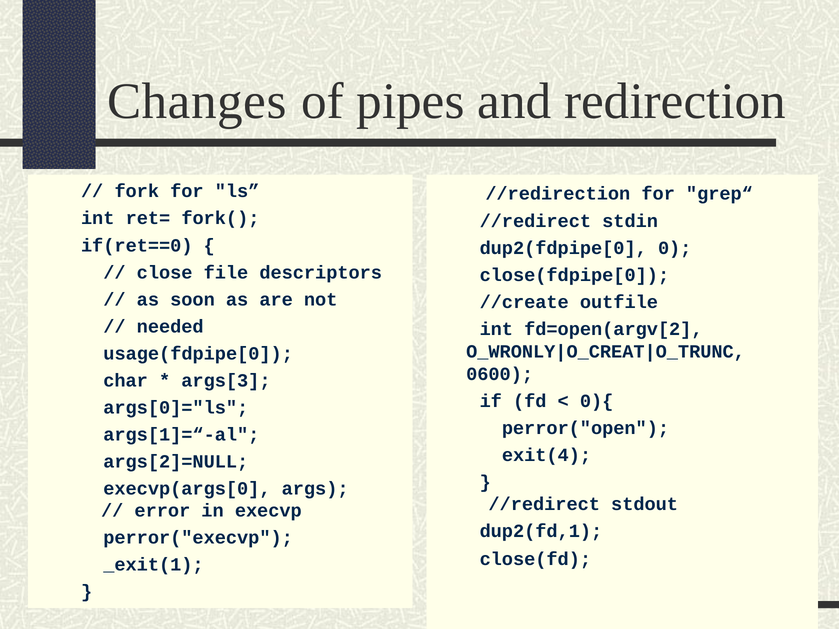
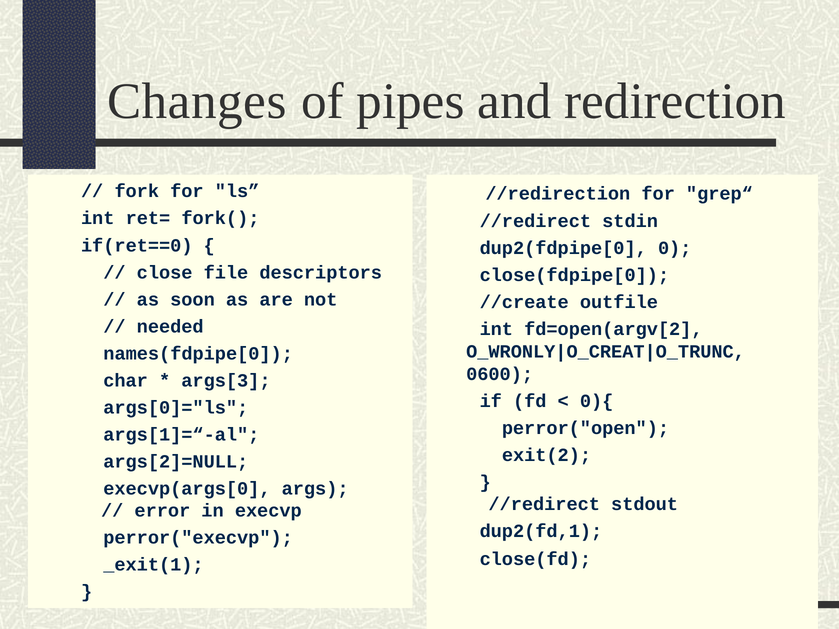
usage(fdpipe[0: usage(fdpipe[0 -> names(fdpipe[0 (198, 354)
exit(4: exit(4 -> exit(2 (546, 455)
